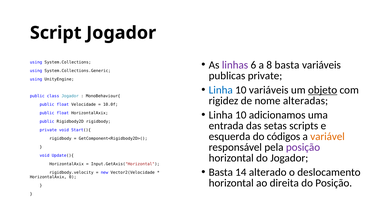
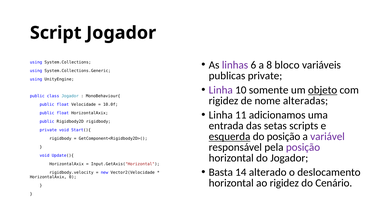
8 basta: basta -> bloco (287, 65)
Linha colour: blue -> purple (221, 90)
10 variáveis: variáveis -> somente (269, 90)
10: 10 -> 11 (241, 115)
esquerda underline: none -> present (230, 137)
do códigos: códigos -> posição (284, 137)
variável colour: orange -> purple (328, 137)
ao direita: direita -> rigidez (284, 183)
do Posição: Posição -> Cenário (334, 183)
